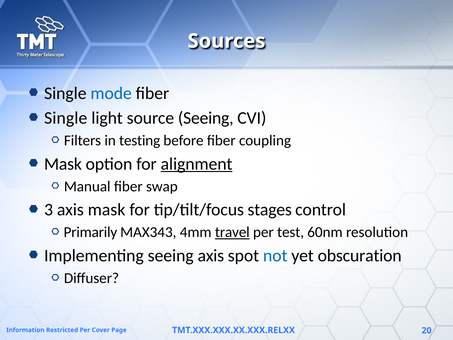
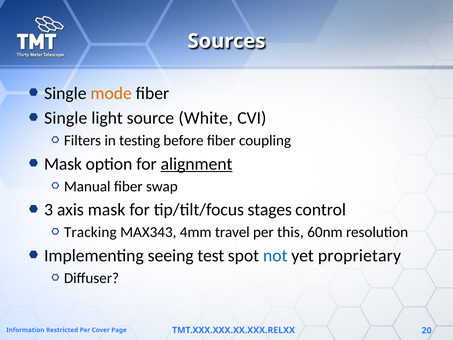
mode colour: blue -> orange (111, 93)
source Seeing: Seeing -> White (206, 118)
Primarily: Primarily -> Tracking (90, 232)
travel underline: present -> none (232, 232)
test: test -> this (290, 232)
seeing axis: axis -> test (211, 255)
obscuration: obscuration -> proprietary (359, 255)
